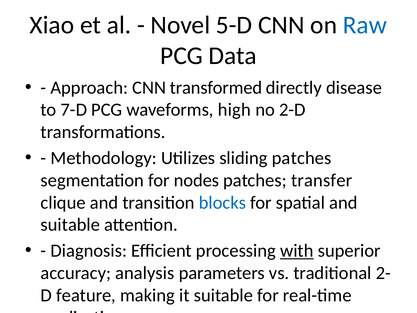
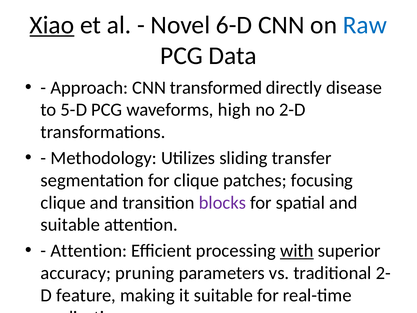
Xiao underline: none -> present (52, 25)
5-D: 5-D -> 6-D (234, 25)
7-D: 7-D -> 5-D (74, 110)
sliding patches: patches -> transfer (302, 158)
for nodes: nodes -> clique (196, 180)
transfer: transfer -> focusing (322, 180)
blocks colour: blue -> purple (223, 202)
Diagnosis: Diagnosis -> Attention (89, 251)
analysis: analysis -> pruning (145, 273)
